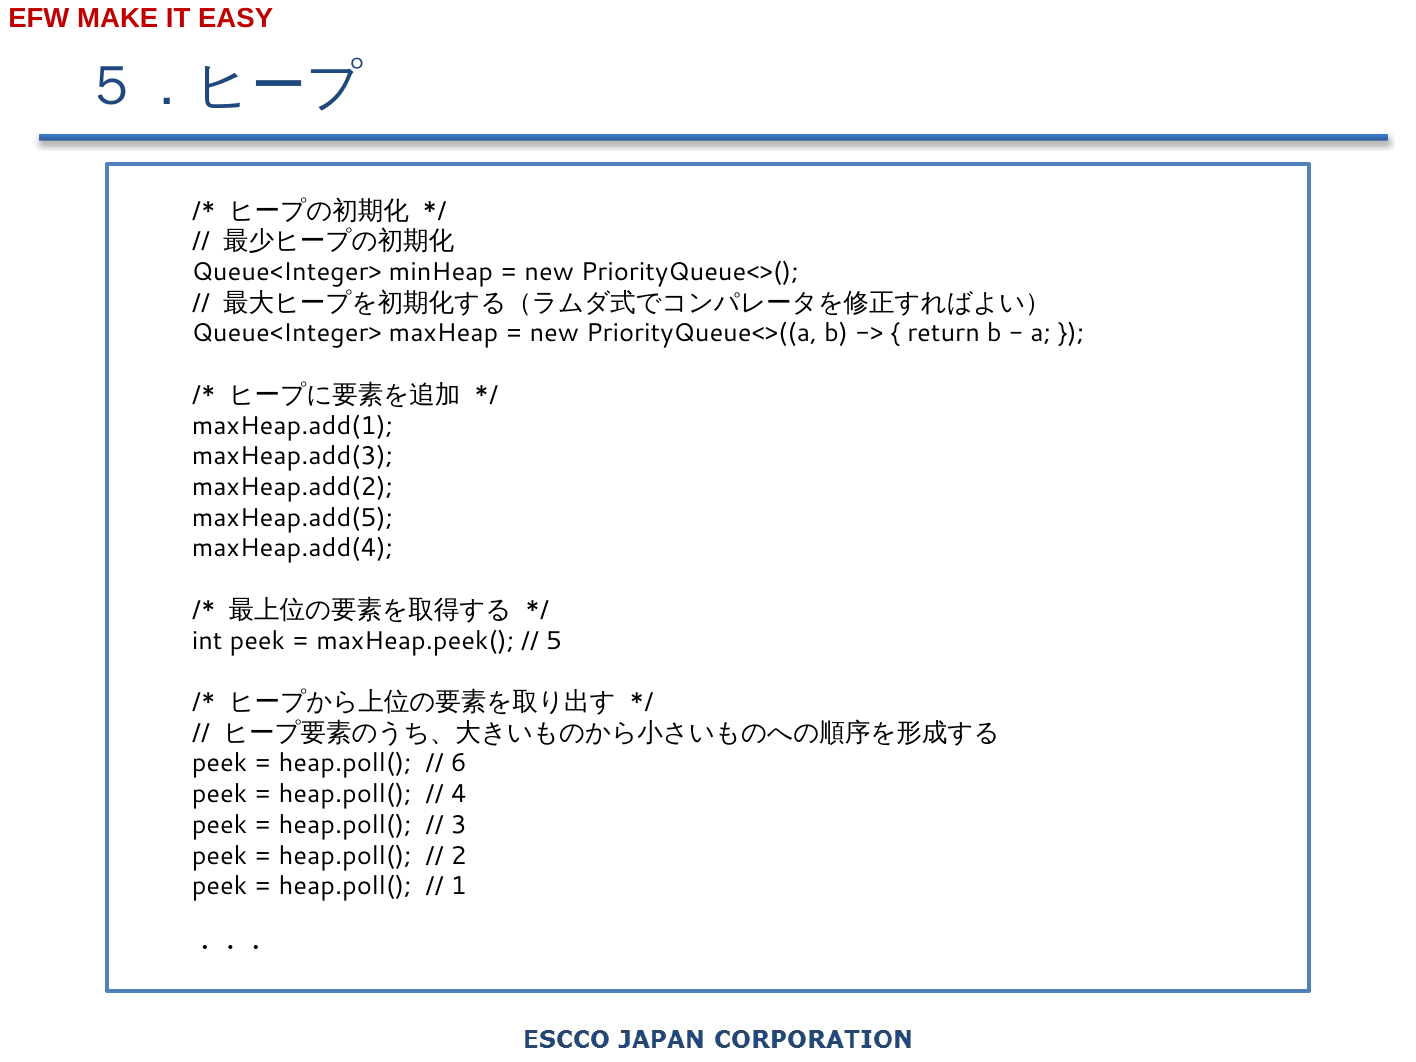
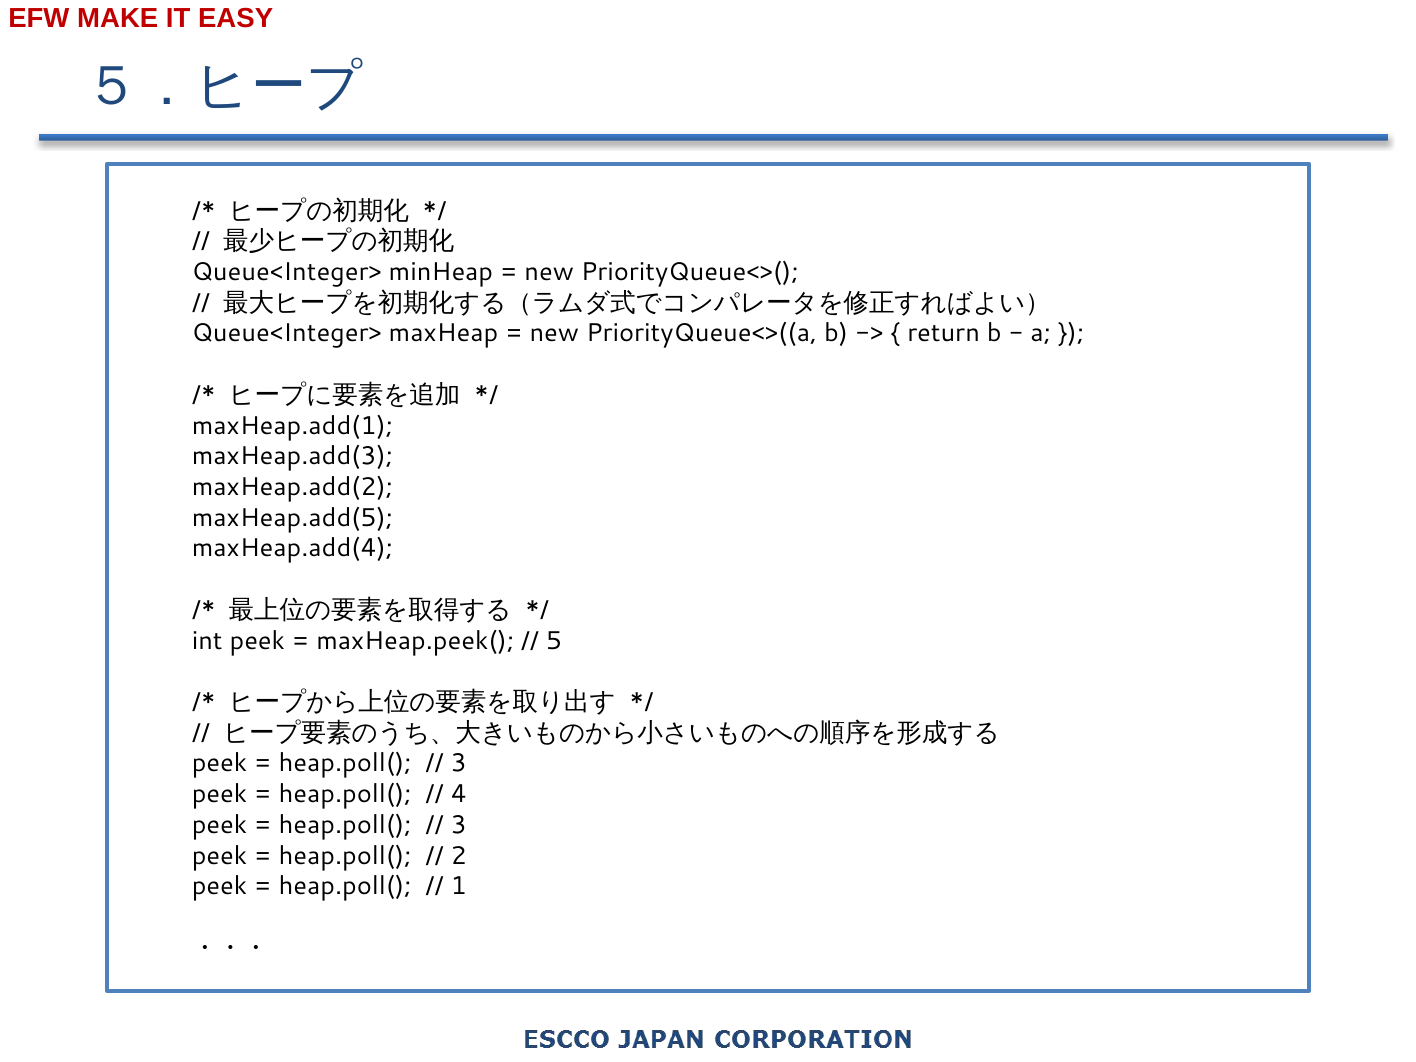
6: 6 -> 3 (459, 764)
